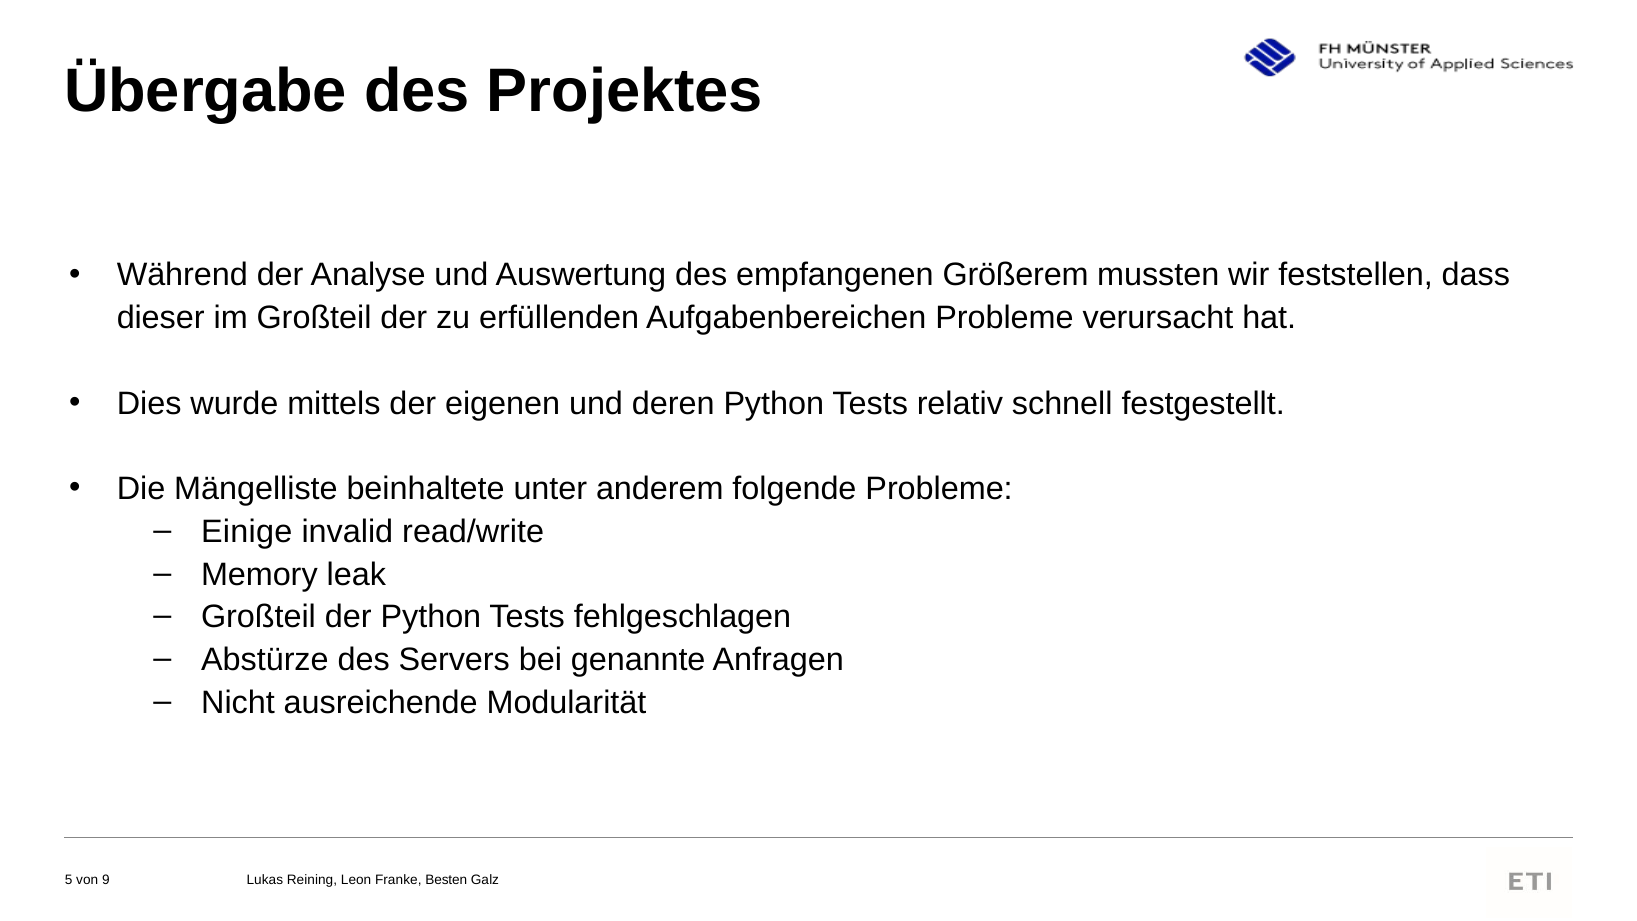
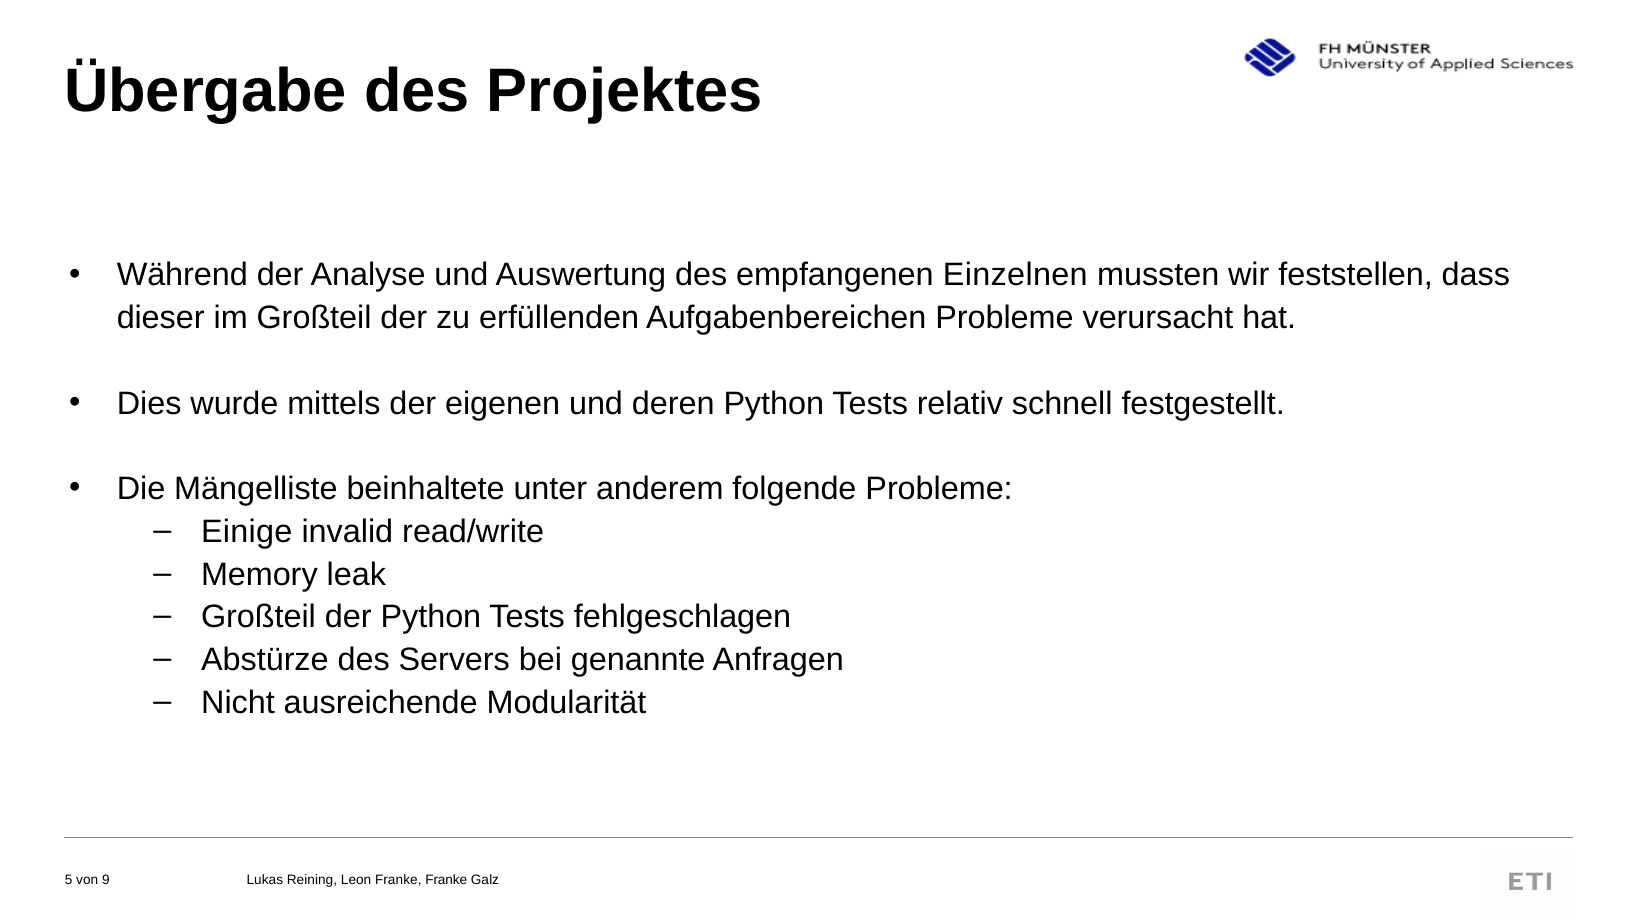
Größerem: Größerem -> Einzelnen (1015, 275)
Franke Besten: Besten -> Franke (446, 880)
